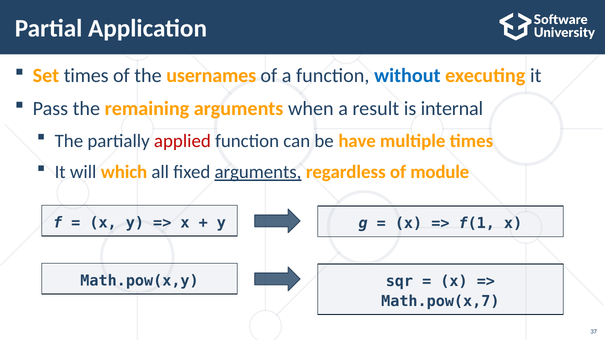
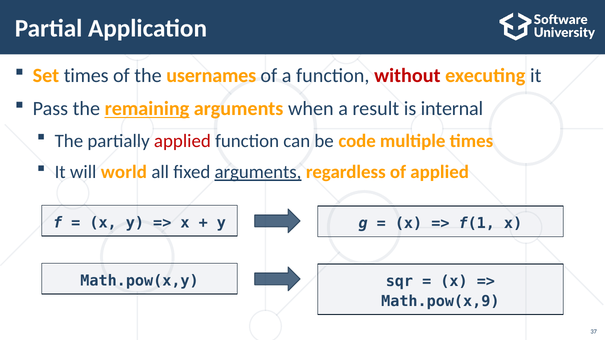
without colour: blue -> red (407, 76)
remaining underline: none -> present (147, 109)
have: have -> code (357, 141)
which: which -> world (124, 172)
of module: module -> applied (440, 172)
Math.pow(x,7: Math.pow(x,7 -> Math.pow(x,9 (440, 301)
